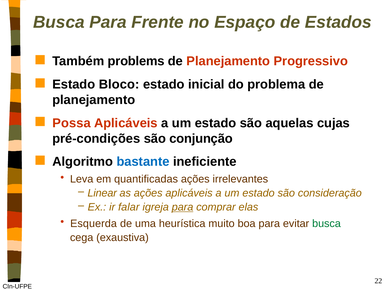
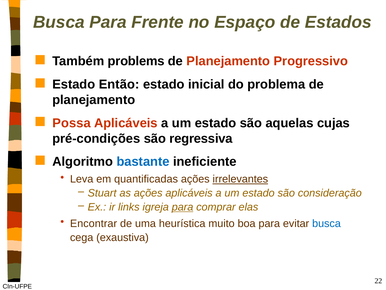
Bloco: Bloco -> Então (119, 84)
conjunção: conjunção -> regressiva (201, 138)
irrelevantes underline: none -> present (240, 179)
Linear: Linear -> Stuart (102, 193)
falar: falar -> links (129, 207)
Esquerda: Esquerda -> Encontrar (94, 223)
busca colour: green -> blue (327, 223)
